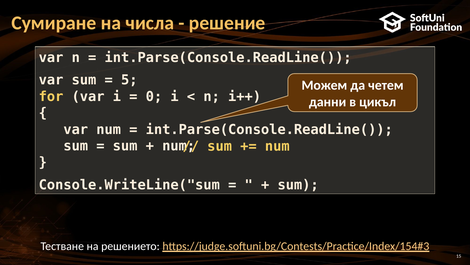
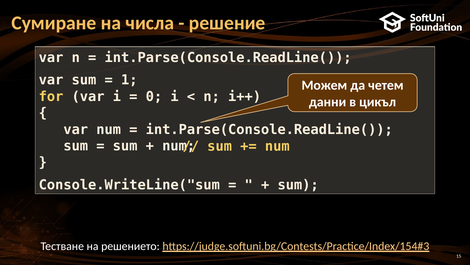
5: 5 -> 1 (129, 80)
